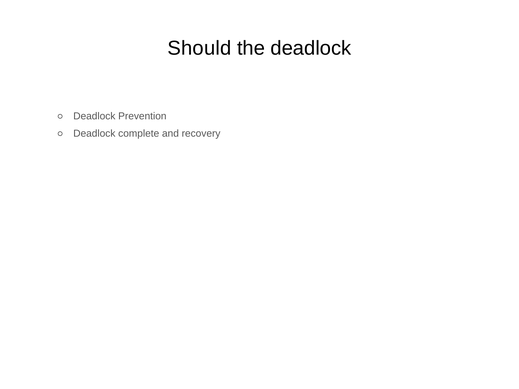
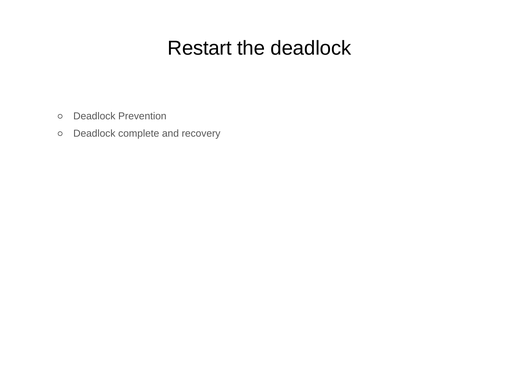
Should: Should -> Restart (200, 48)
